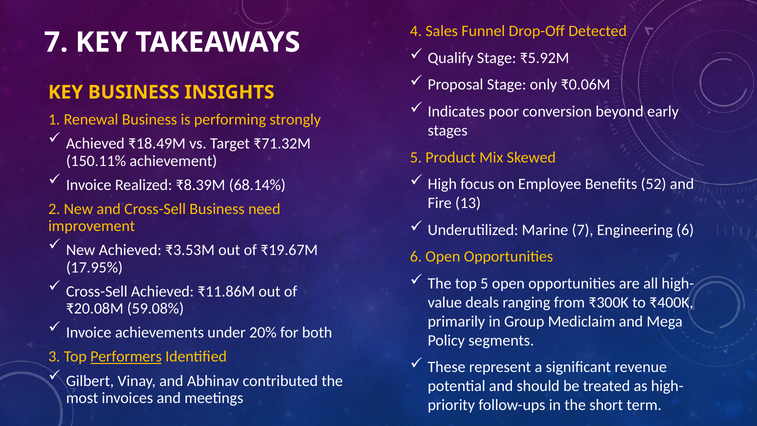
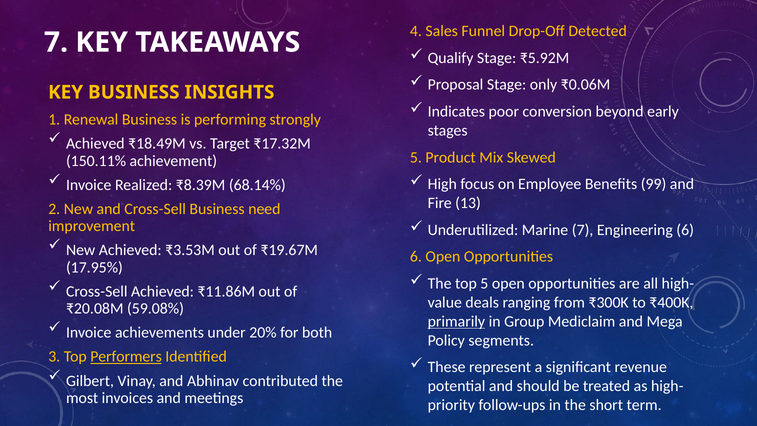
₹71.32M: ₹71.32M -> ₹17.32M (282, 144)
52: 52 -> 99 (654, 184)
primarily underline: none -> present (456, 321)
